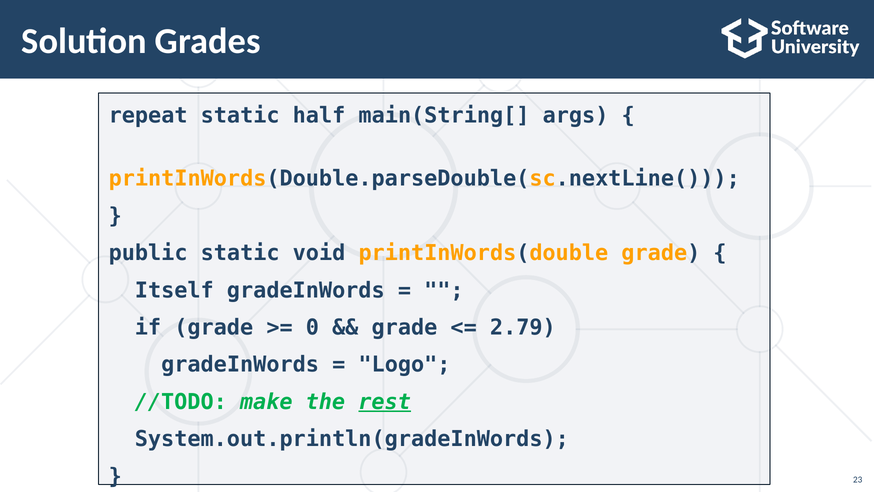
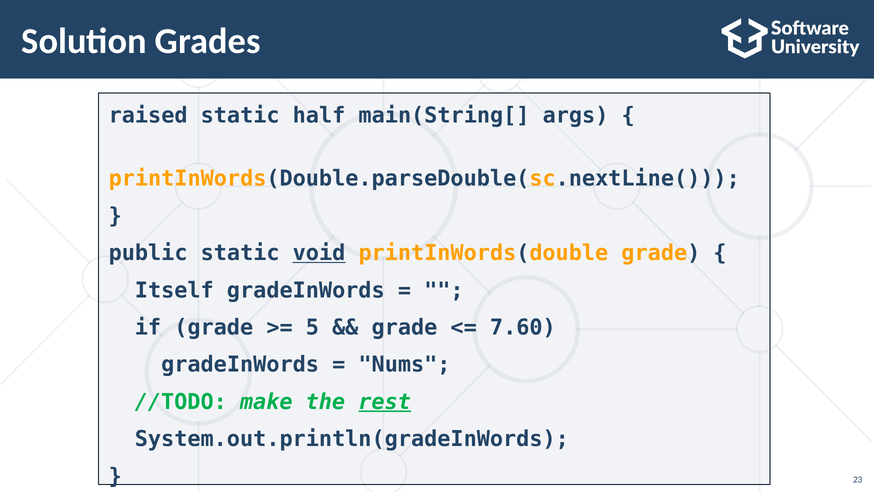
repeat: repeat -> raised (148, 115)
void underline: none -> present (319, 253)
0: 0 -> 5 (312, 327)
2.79: 2.79 -> 7.60 (523, 327)
Logo: Logo -> Nums (404, 364)
